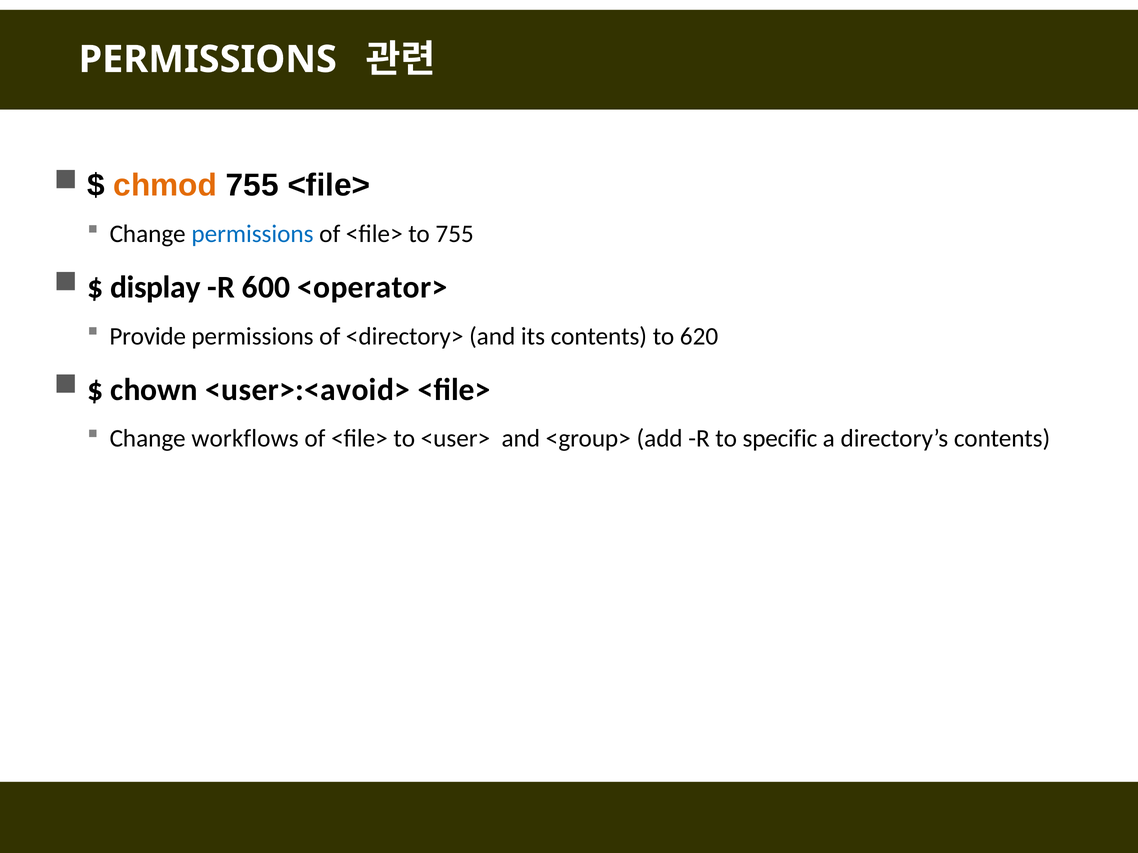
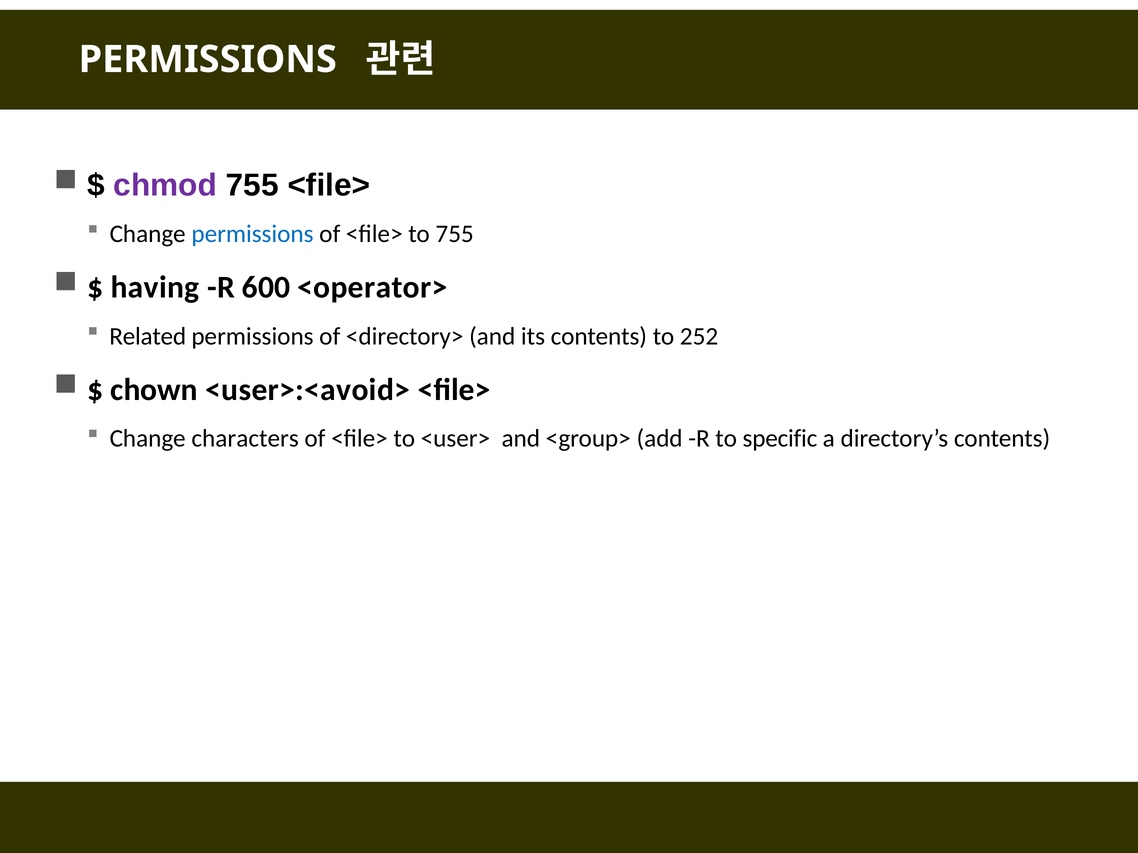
chmod colour: orange -> purple (165, 185)
display: display -> having (155, 288)
Provide: Provide -> Related (148, 337)
620: 620 -> 252 (699, 337)
workflows: workflows -> characters (245, 439)
